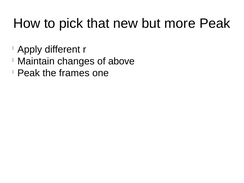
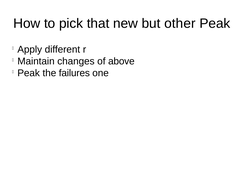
more: more -> other (180, 24)
frames: frames -> failures (74, 73)
